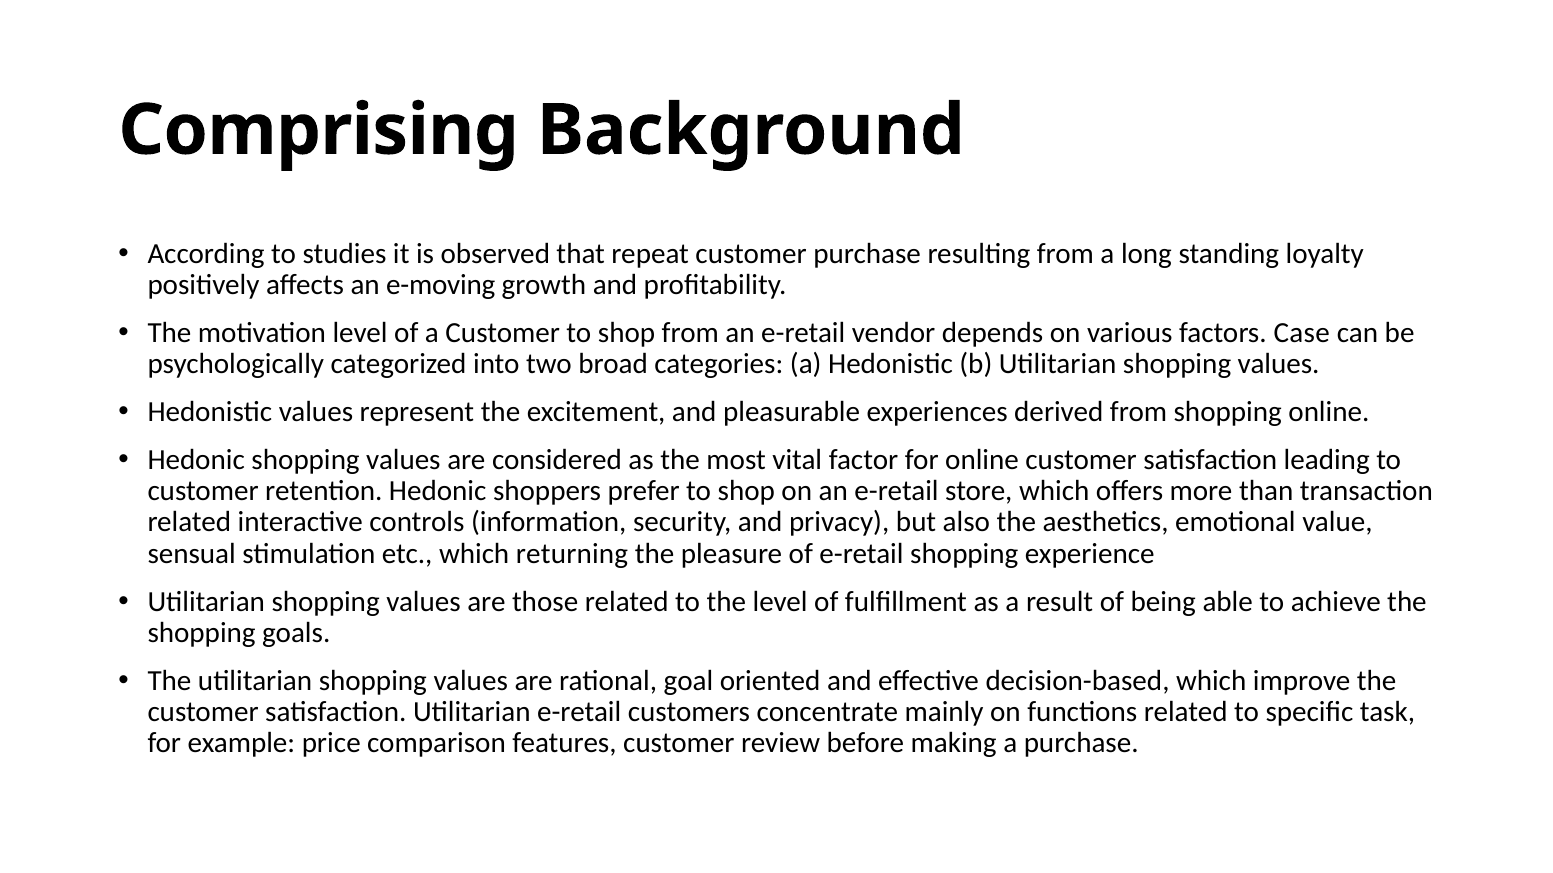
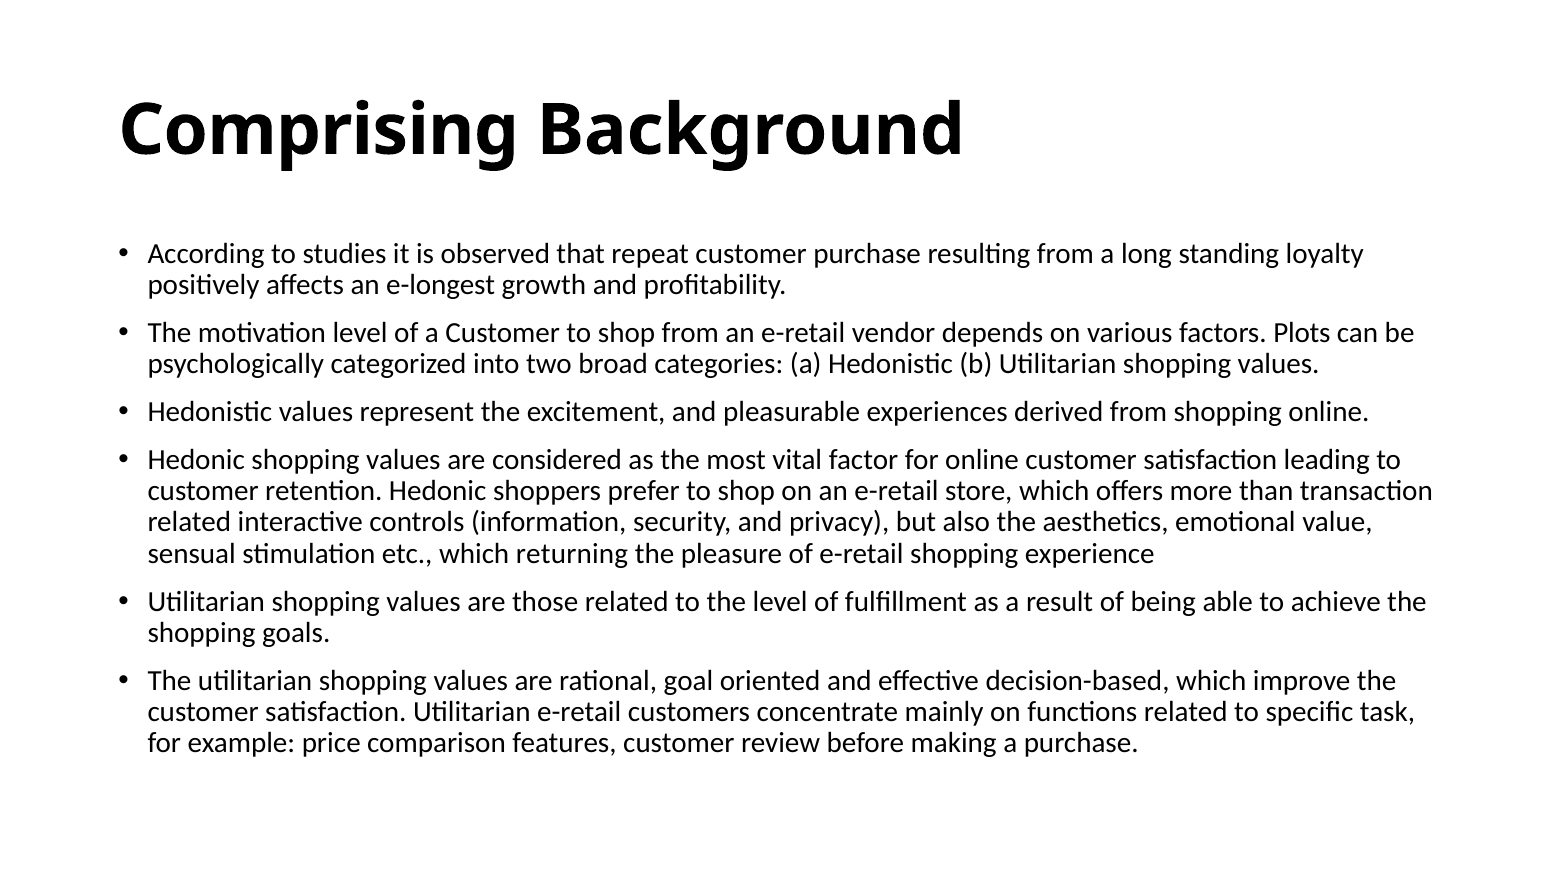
e-moving: e-moving -> e-longest (441, 285)
Case: Case -> Plots (1302, 333)
